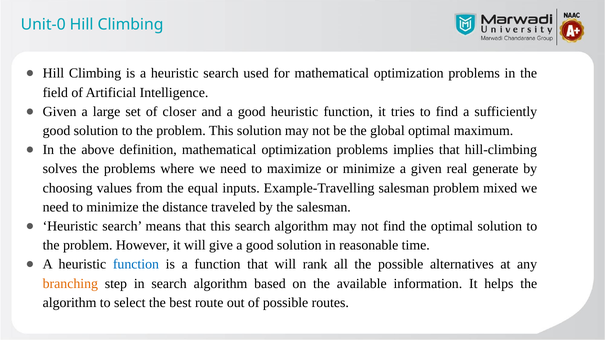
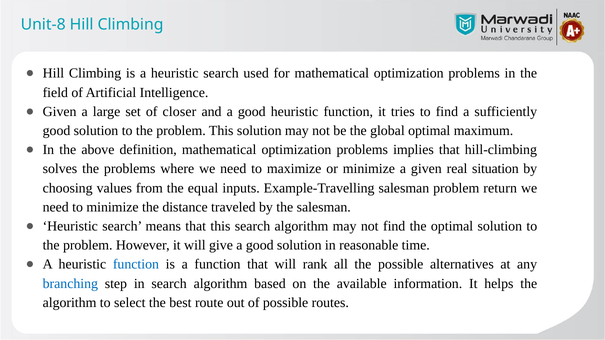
Unit-0: Unit-0 -> Unit-8 (43, 24)
generate: generate -> situation (495, 169)
mixed: mixed -> return (500, 188)
branching colour: orange -> blue (70, 284)
